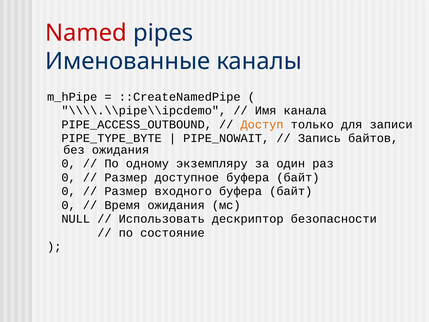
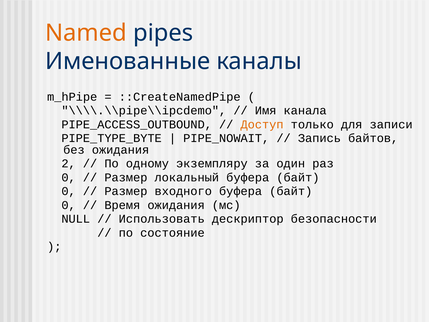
Named colour: red -> orange (86, 33)
0: 0 -> 2 (69, 164)
доступное: доступное -> локальный (187, 177)
